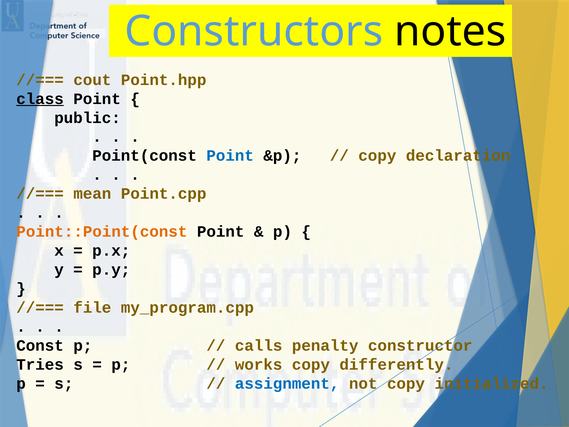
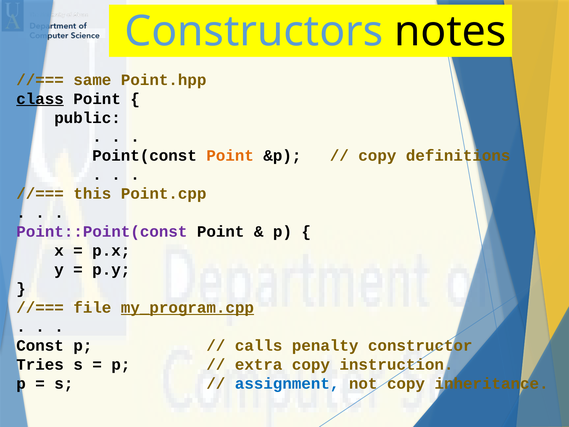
cout: cout -> same (92, 80)
Point colour: blue -> orange (230, 156)
declaration: declaration -> definitions (458, 156)
mean: mean -> this (92, 194)
Point::Point(const colour: orange -> purple (102, 232)
my_program.cpp underline: none -> present (187, 307)
works: works -> extra (259, 364)
differently: differently -> instruction (396, 364)
initialized: initialized -> inheritance (492, 383)
